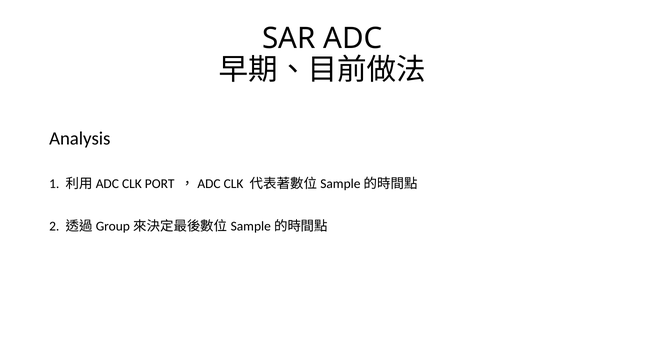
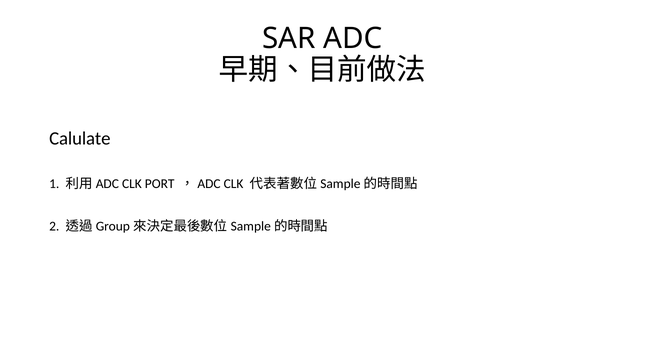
Analysis: Analysis -> Calulate (80, 138)
